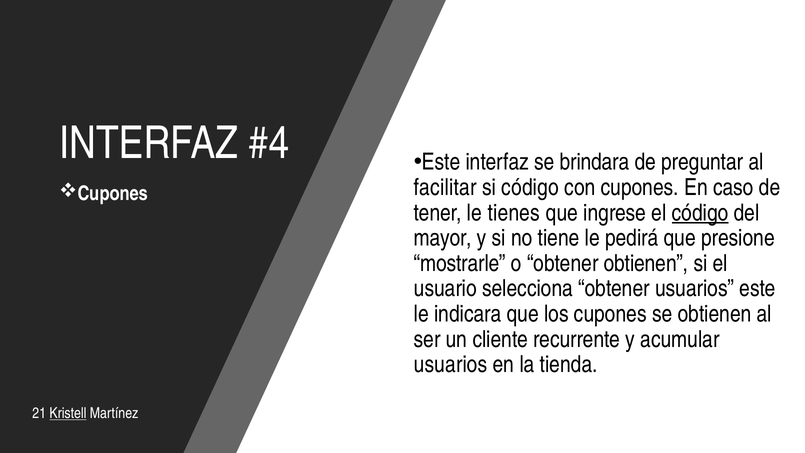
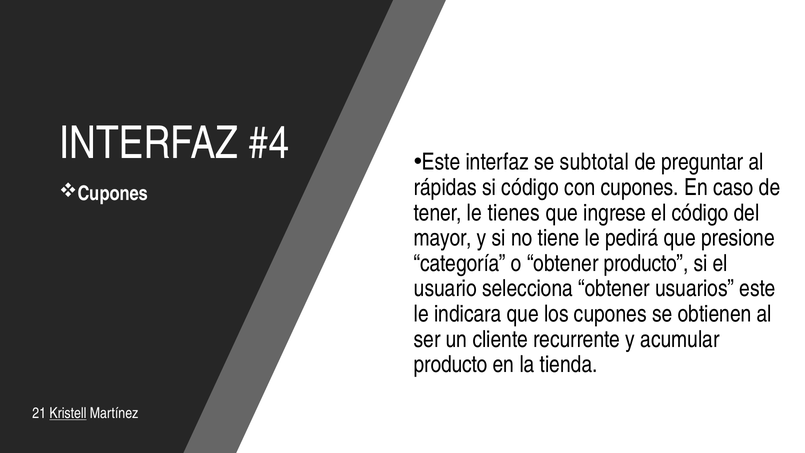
brindara: brindara -> subtotal (594, 162)
facilitar: facilitar -> rápidas (445, 187)
código underline: present -> none (700, 213)
mostrarle: mostrarle -> categoría (460, 263)
obtener obtienen: obtienen -> producto (646, 263)
usuarios: usuarios -> producto (451, 365)
